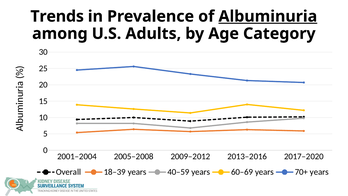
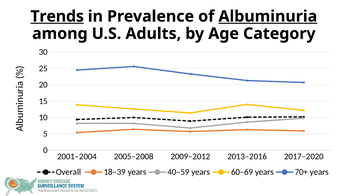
Trends underline: none -> present (57, 16)
